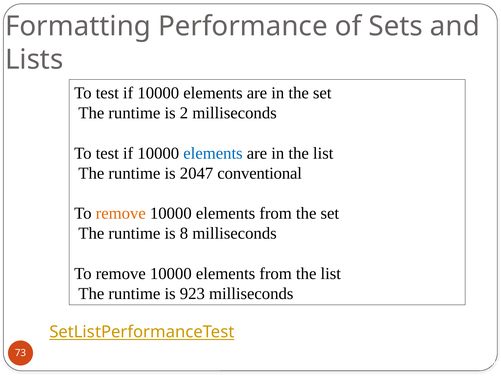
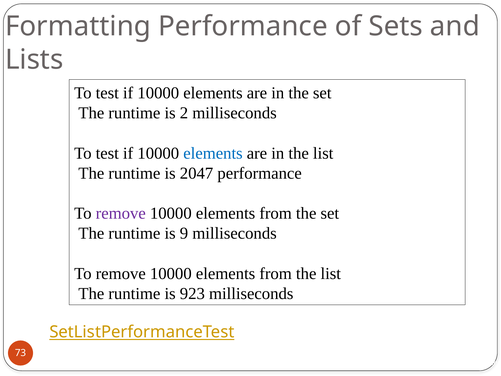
2047 conventional: conventional -> performance (260, 173)
remove colour: orange -> purple (121, 213)
8: 8 -> 9 (184, 233)
